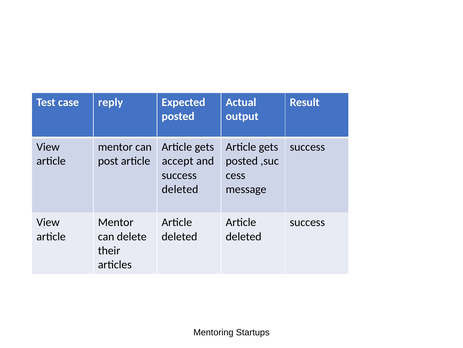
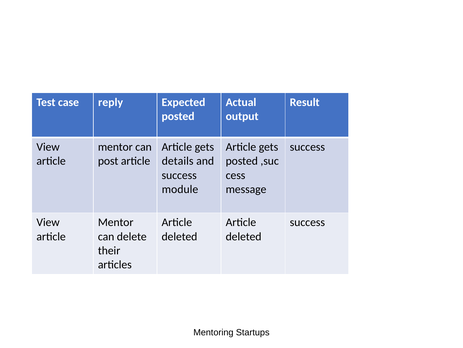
accept: accept -> details (178, 161)
deleted: deleted -> module (180, 189)
